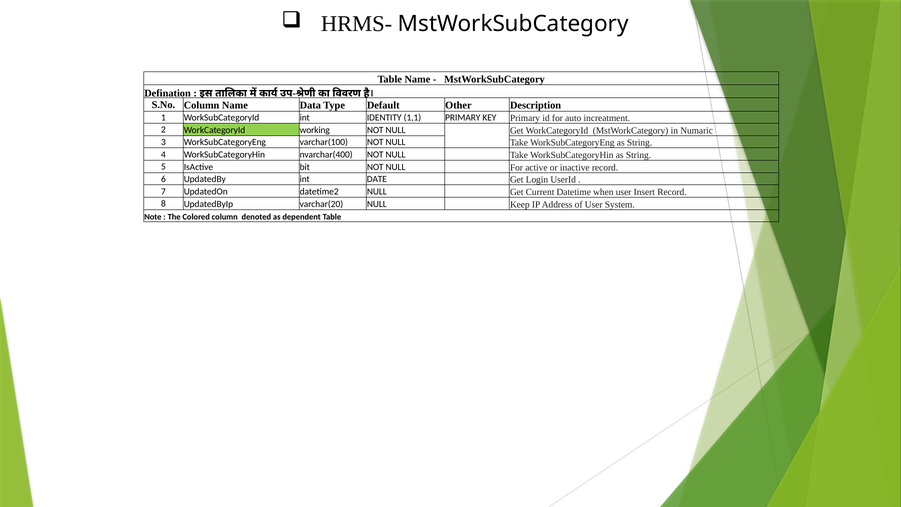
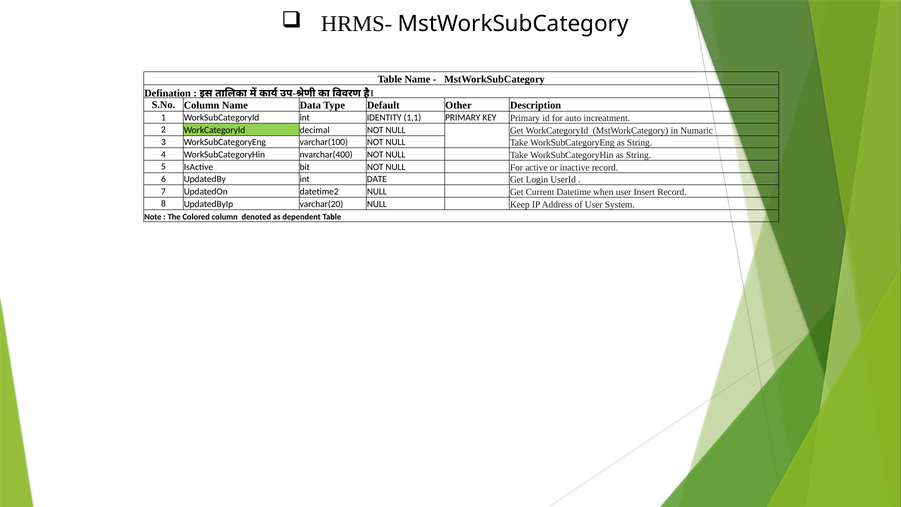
working: working -> decimal (315, 130)
